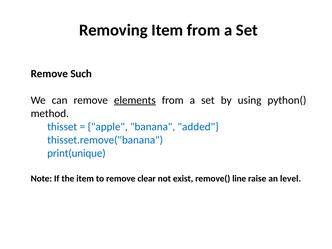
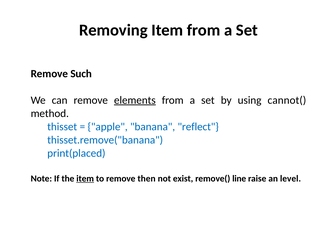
python(: python( -> cannot( (287, 100)
added: added -> reflect (198, 127)
print(unique: print(unique -> print(placed (76, 153)
item underline: none -> present (85, 179)
clear: clear -> then (147, 179)
